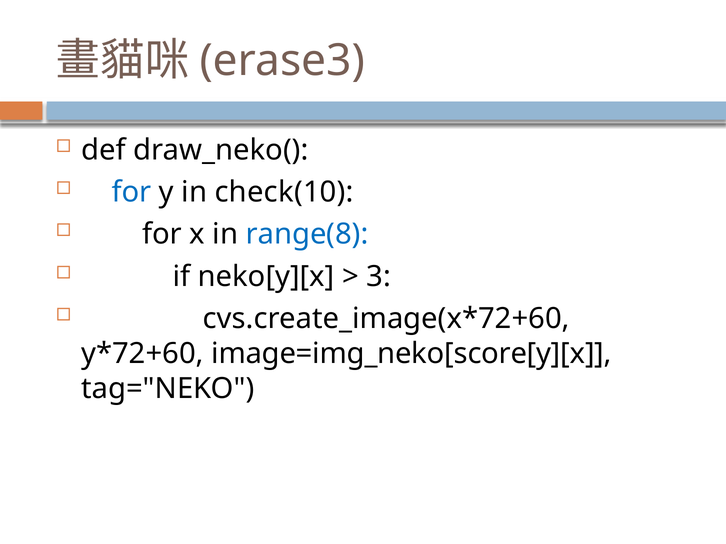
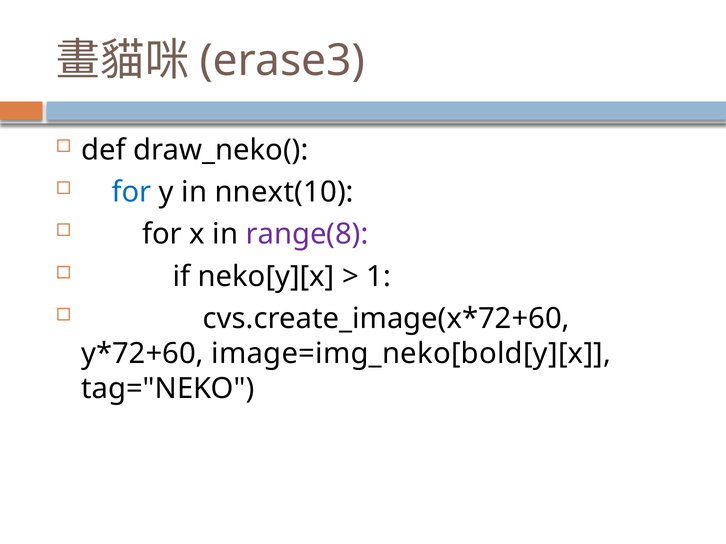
check(10: check(10 -> nnext(10 (284, 192)
range(8 colour: blue -> purple (307, 235)
3: 3 -> 1 (379, 277)
image=img_neko[score[y][x: image=img_neko[score[y][x -> image=img_neko[bold[y][x (411, 354)
